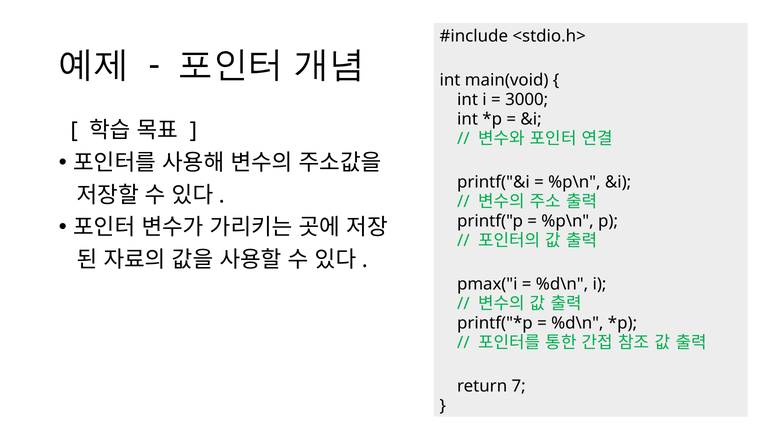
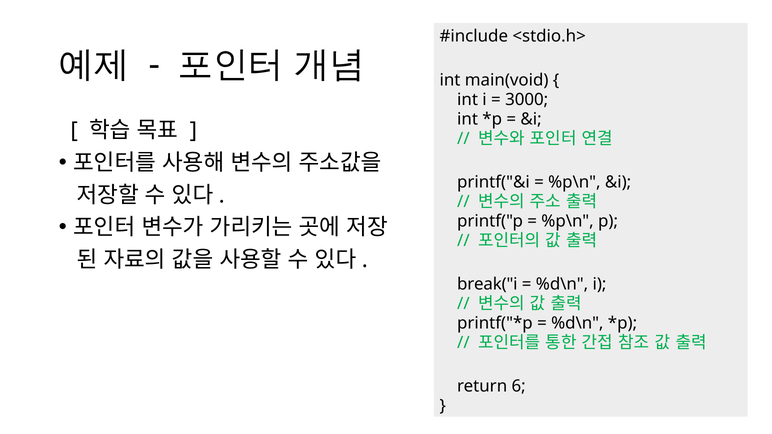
pmax("i: pmax("i -> break("i (487, 284)
7: 7 -> 6 (519, 386)
